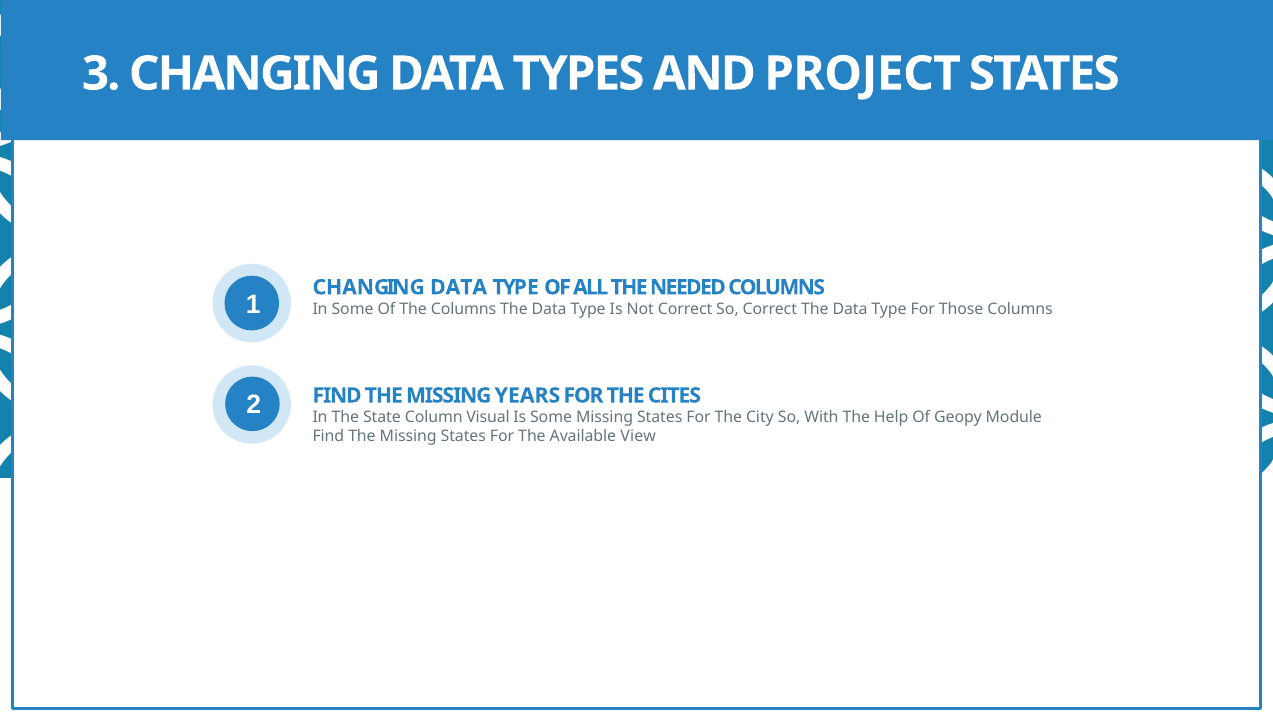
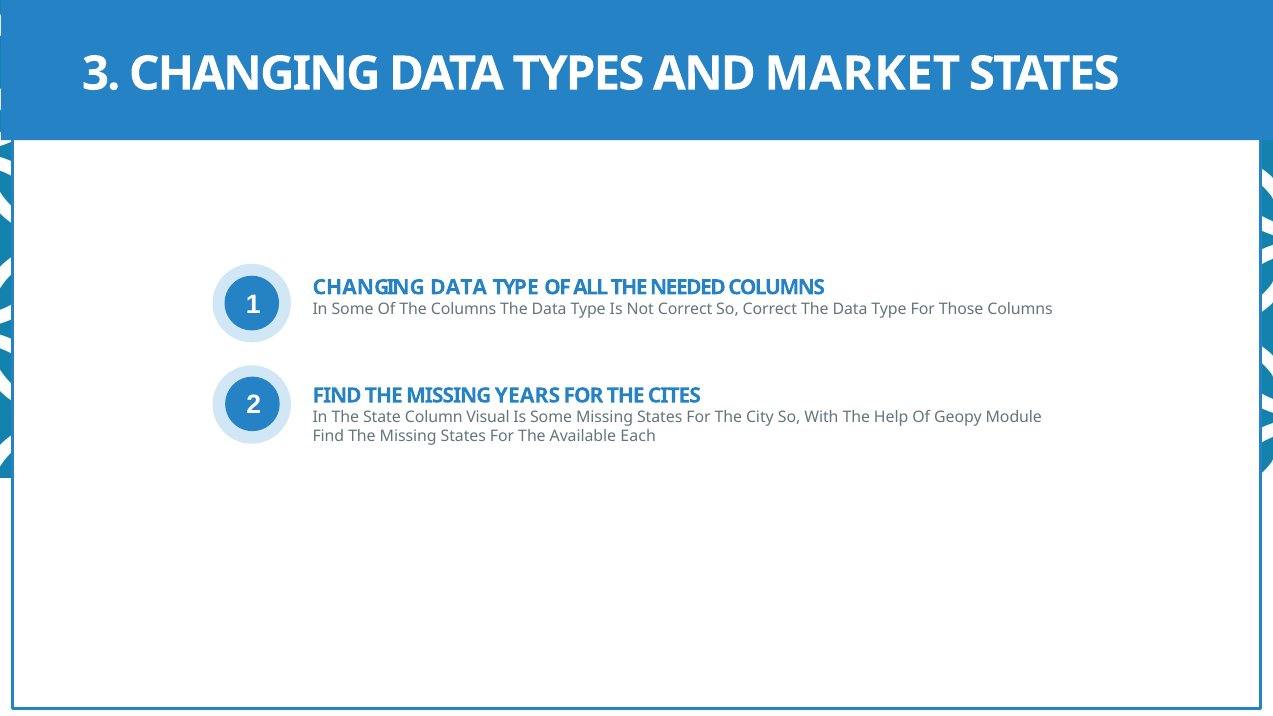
PROJECT: PROJECT -> MARKET (862, 74)
View: View -> Each (638, 437)
